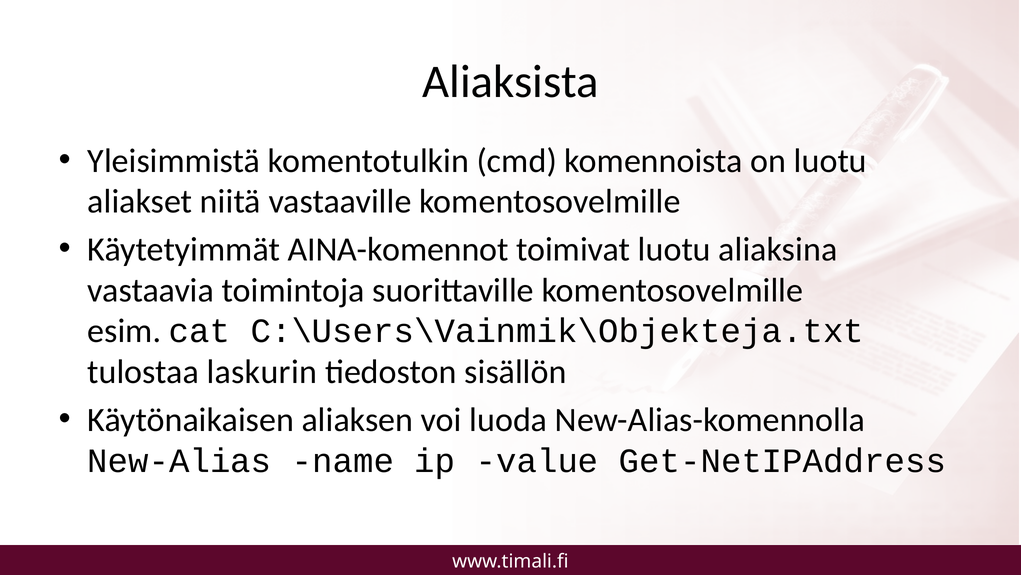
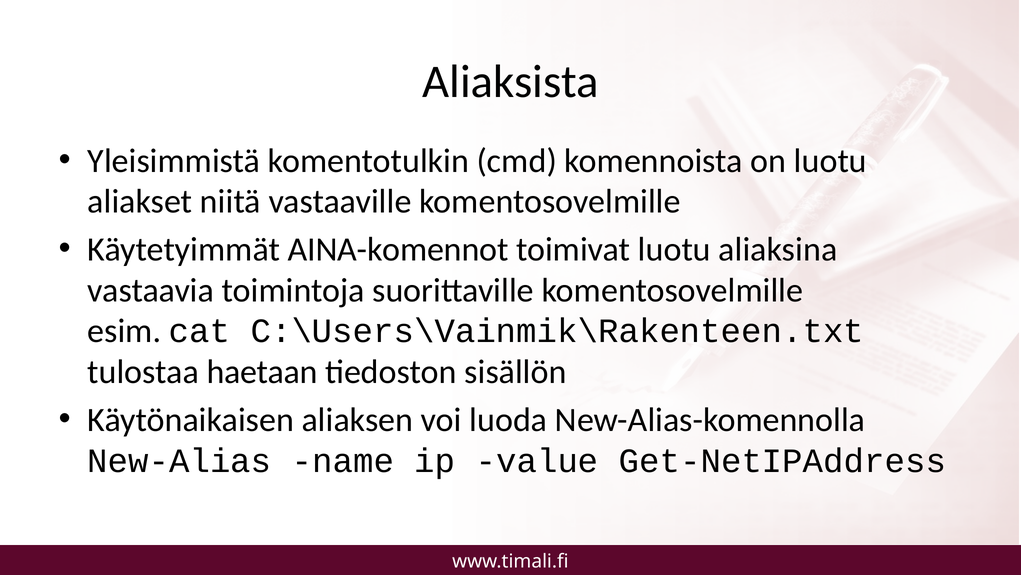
C:\Users\Vainmik\Objekteja.txt: C:\Users\Vainmik\Objekteja.txt -> C:\Users\Vainmik\Rakenteen.txt (557, 331)
laskurin: laskurin -> haetaan (262, 372)
